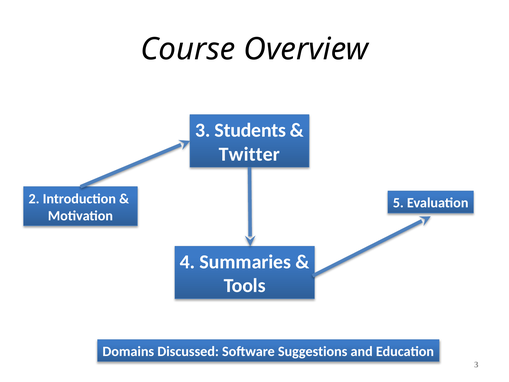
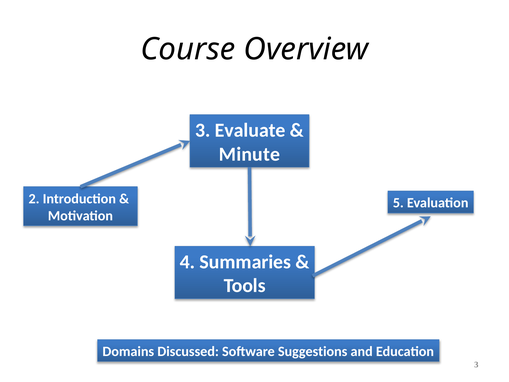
Students: Students -> Evaluate (250, 130)
Twitter: Twitter -> Minute (249, 154)
